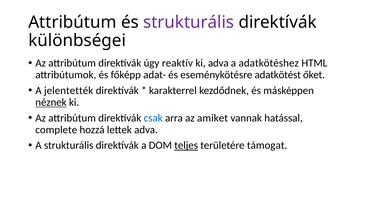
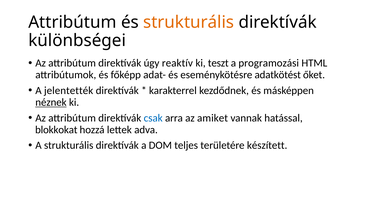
strukturális colour: purple -> orange (189, 22)
ki adva: adva -> teszt (218, 63)
adatkötéshez: adatkötéshez -> programozási (269, 63)
complete: complete -> blokkokat (56, 129)
teljes underline: present -> none (186, 145)
támogat: támogat -> készített (267, 145)
